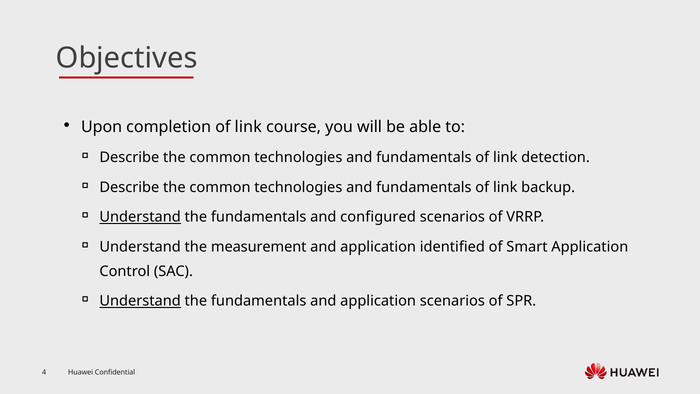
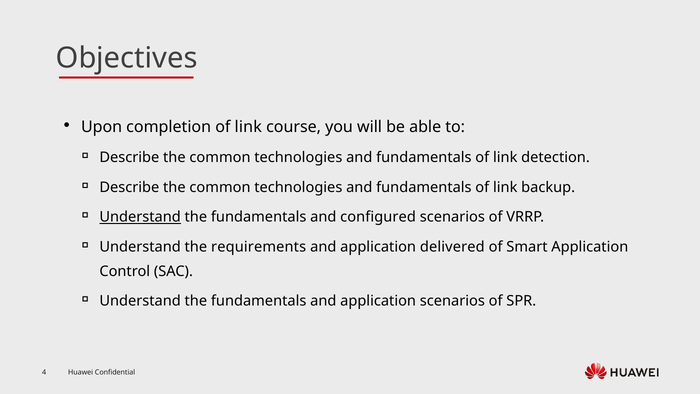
measurement: measurement -> requirements (259, 247)
identified: identified -> delivered (452, 247)
Understand underline: present -> none (140, 301)
